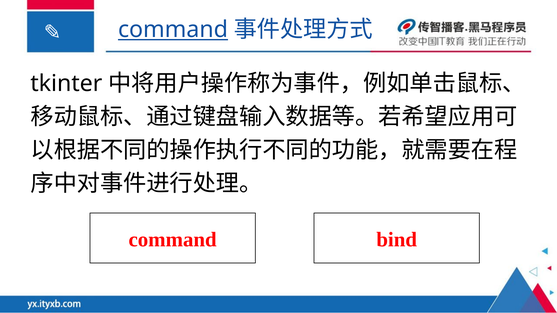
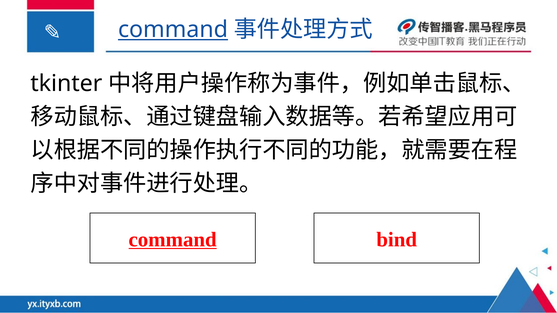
command underline: none -> present (173, 240)
